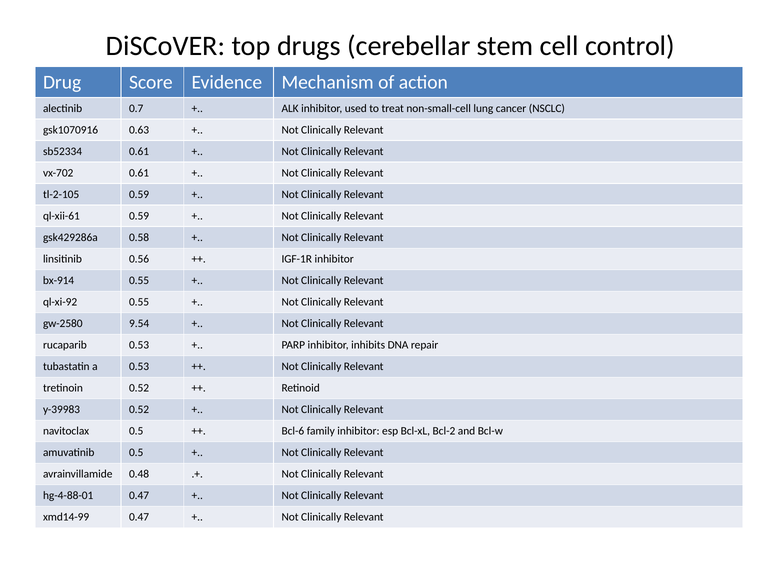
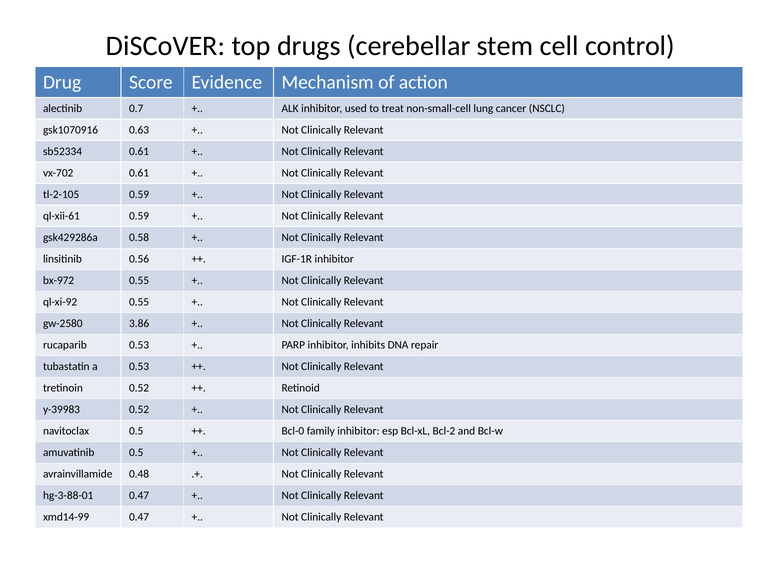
bx-914: bx-914 -> bx-972 (59, 281)
9.54: 9.54 -> 3.86 (139, 324)
Bcl-6: Bcl-6 -> Bcl-0 (293, 432)
hg-4-88-01: hg-4-88-01 -> hg-3-88-01 (68, 496)
